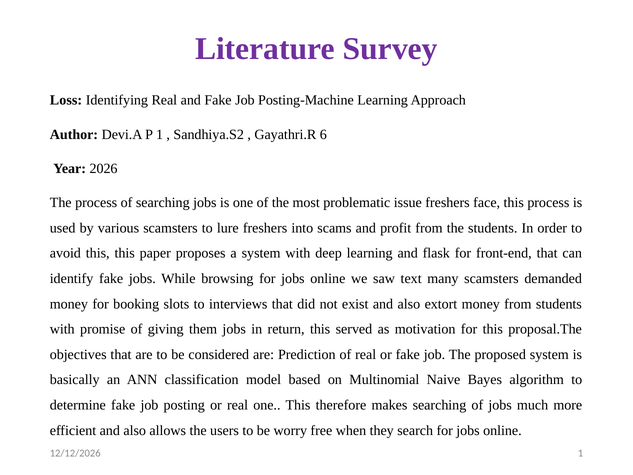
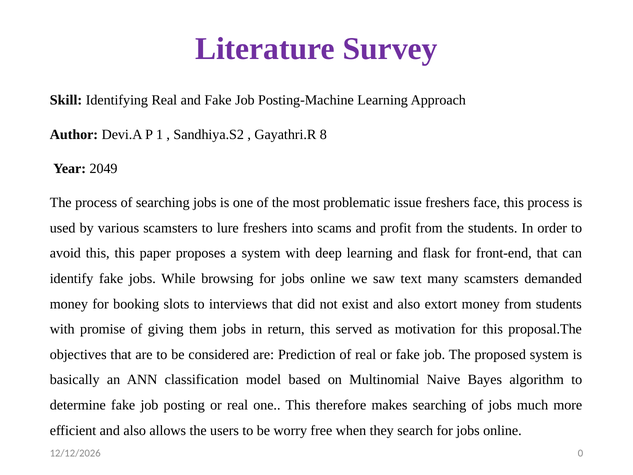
Loss: Loss -> Skill (66, 100)
6: 6 -> 8 (323, 134)
2026: 2026 -> 2049 (104, 168)
1: 1 -> 0 (581, 453)
